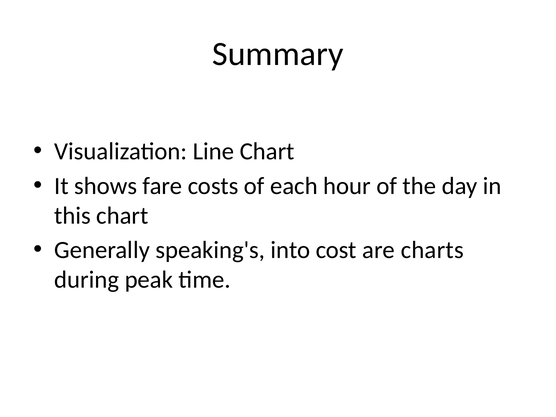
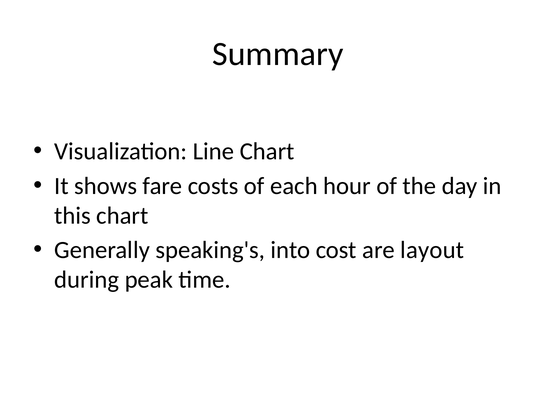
charts: charts -> layout (432, 250)
